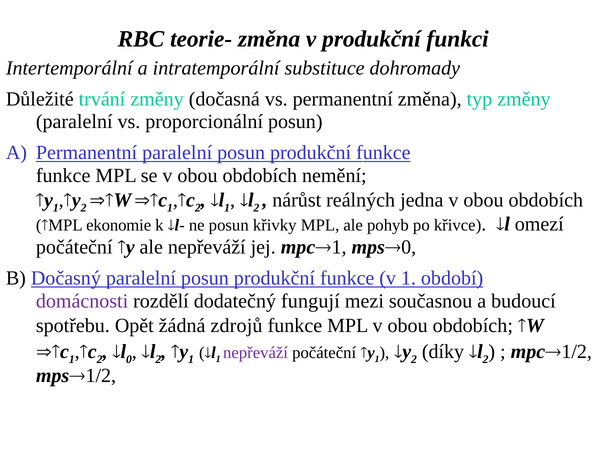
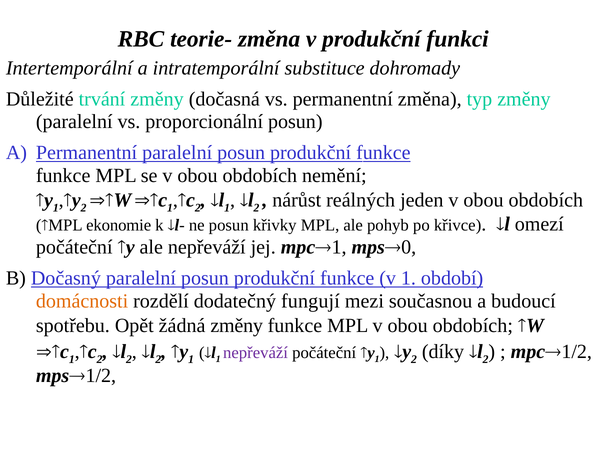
jedna: jedna -> jeden (422, 200)
domácnosti colour: purple -> orange (82, 301)
žádná zdrojů: zdrojů -> změny (237, 325)
0: 0 -> 2 (129, 359)
